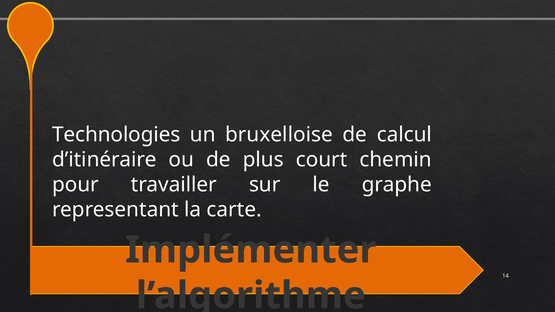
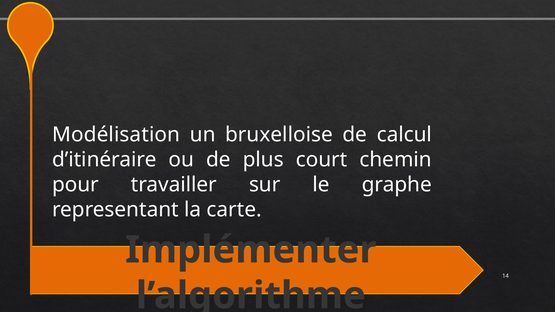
Technologies: Technologies -> Modélisation (116, 135)
